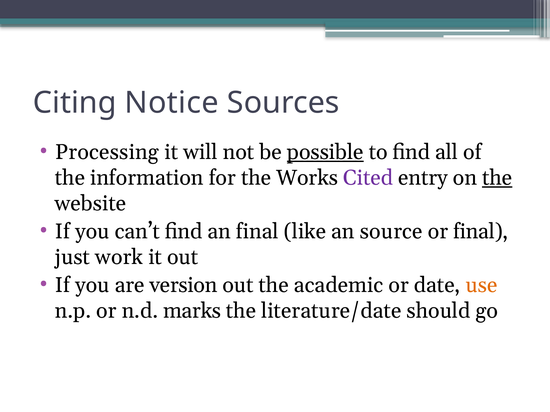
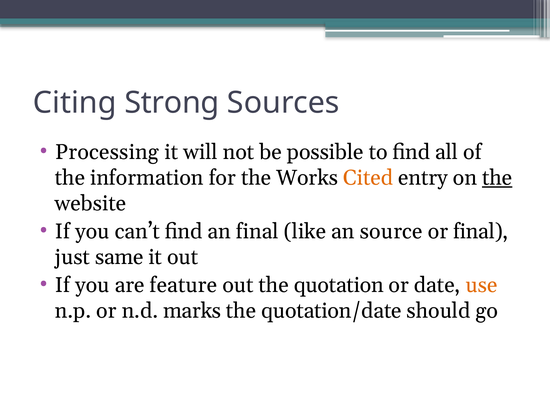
Notice: Notice -> Strong (172, 103)
possible underline: present -> none (325, 152)
Cited colour: purple -> orange (368, 178)
work: work -> same (119, 257)
version: version -> feature (183, 285)
academic: academic -> quotation (339, 285)
literature/date: literature/date -> quotation/date (331, 311)
